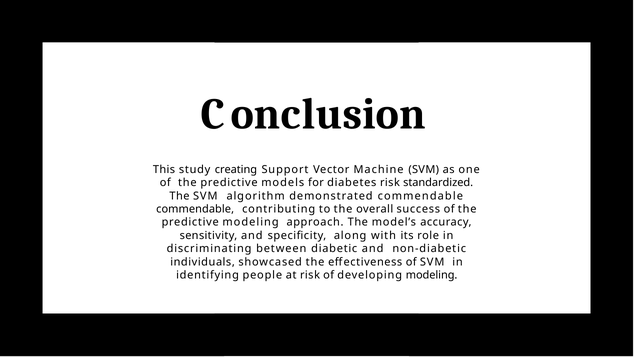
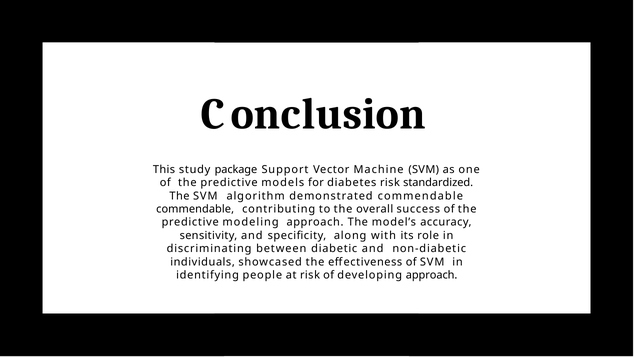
creating: creating -> package (236, 170)
developing modeling: modeling -> approach (432, 275)
